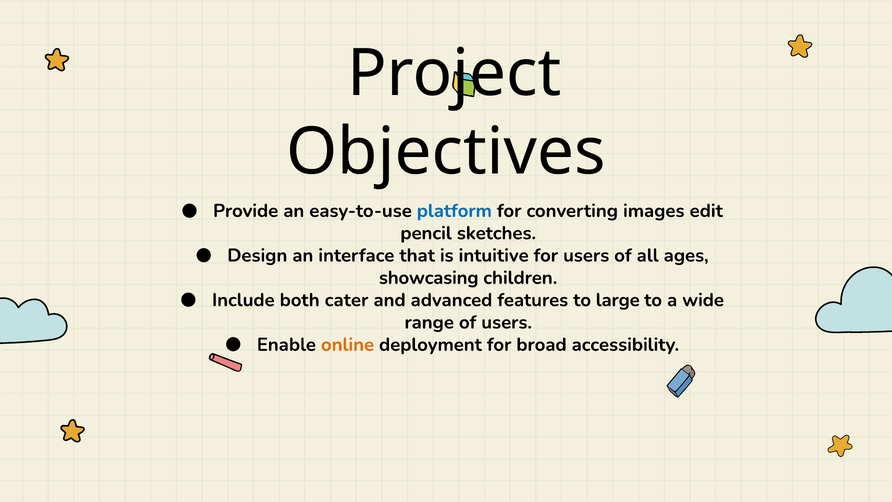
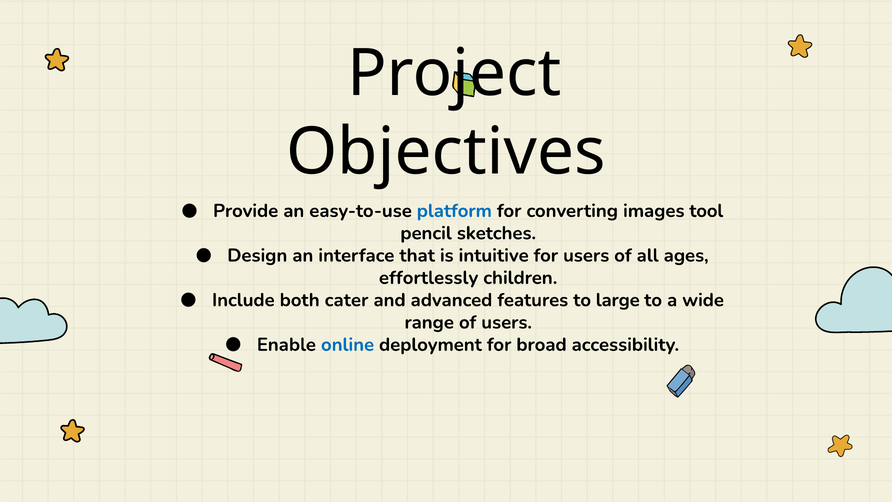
edit: edit -> tool (706, 211)
showcasing: showcasing -> effortlessly (429, 278)
online colour: orange -> blue (348, 344)
